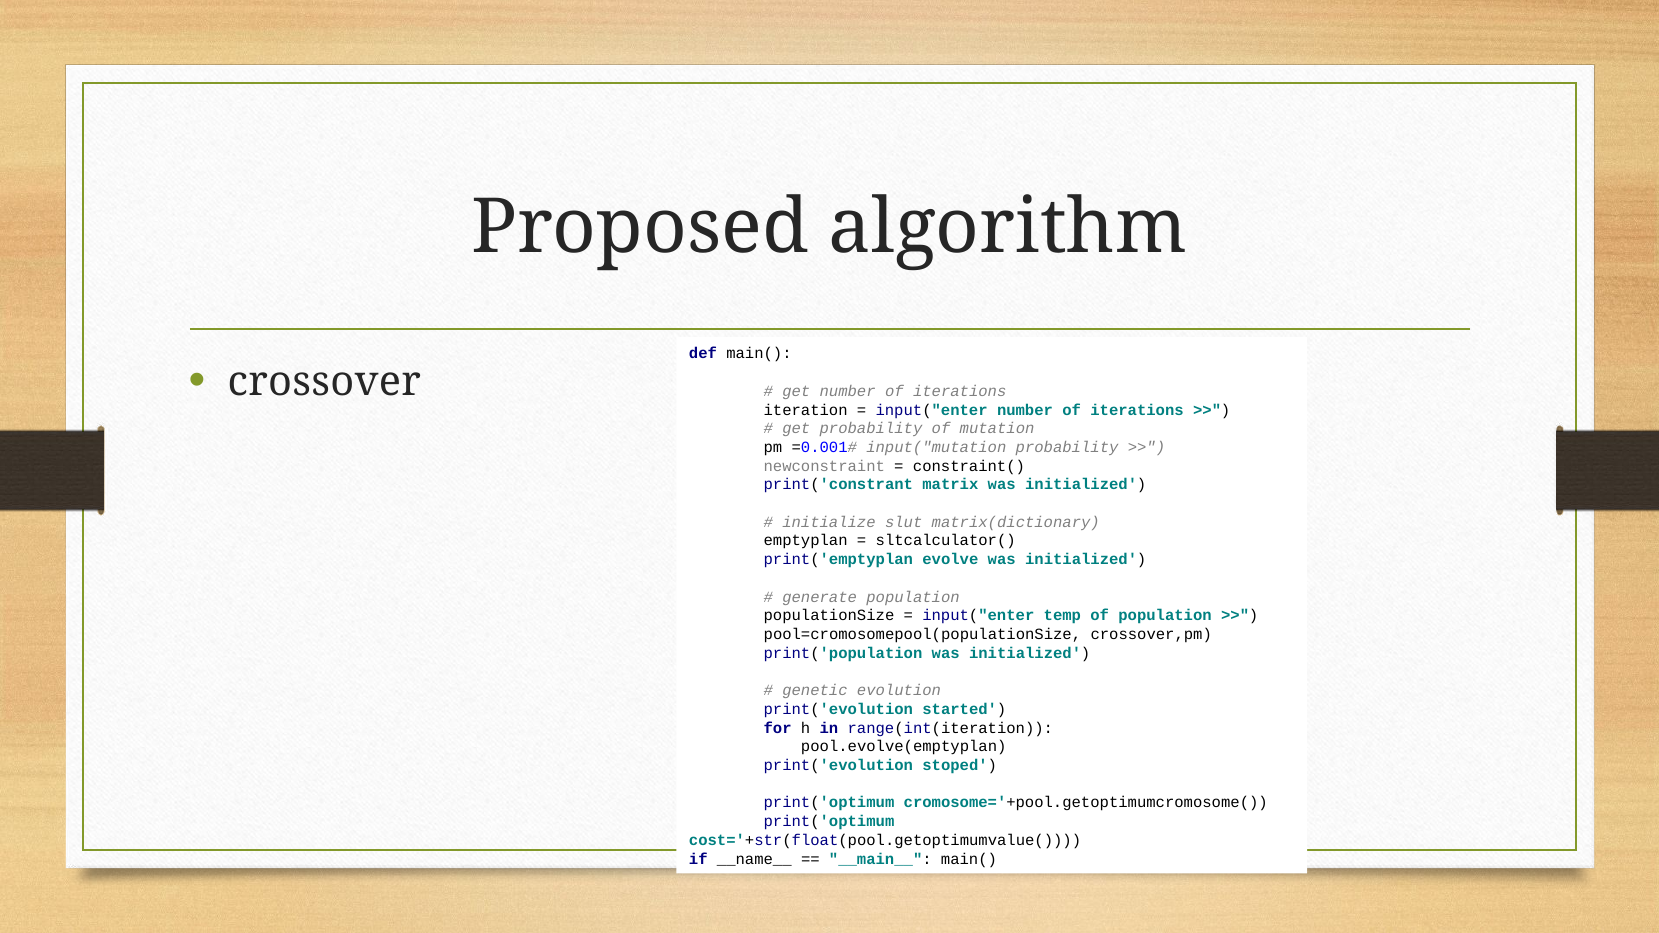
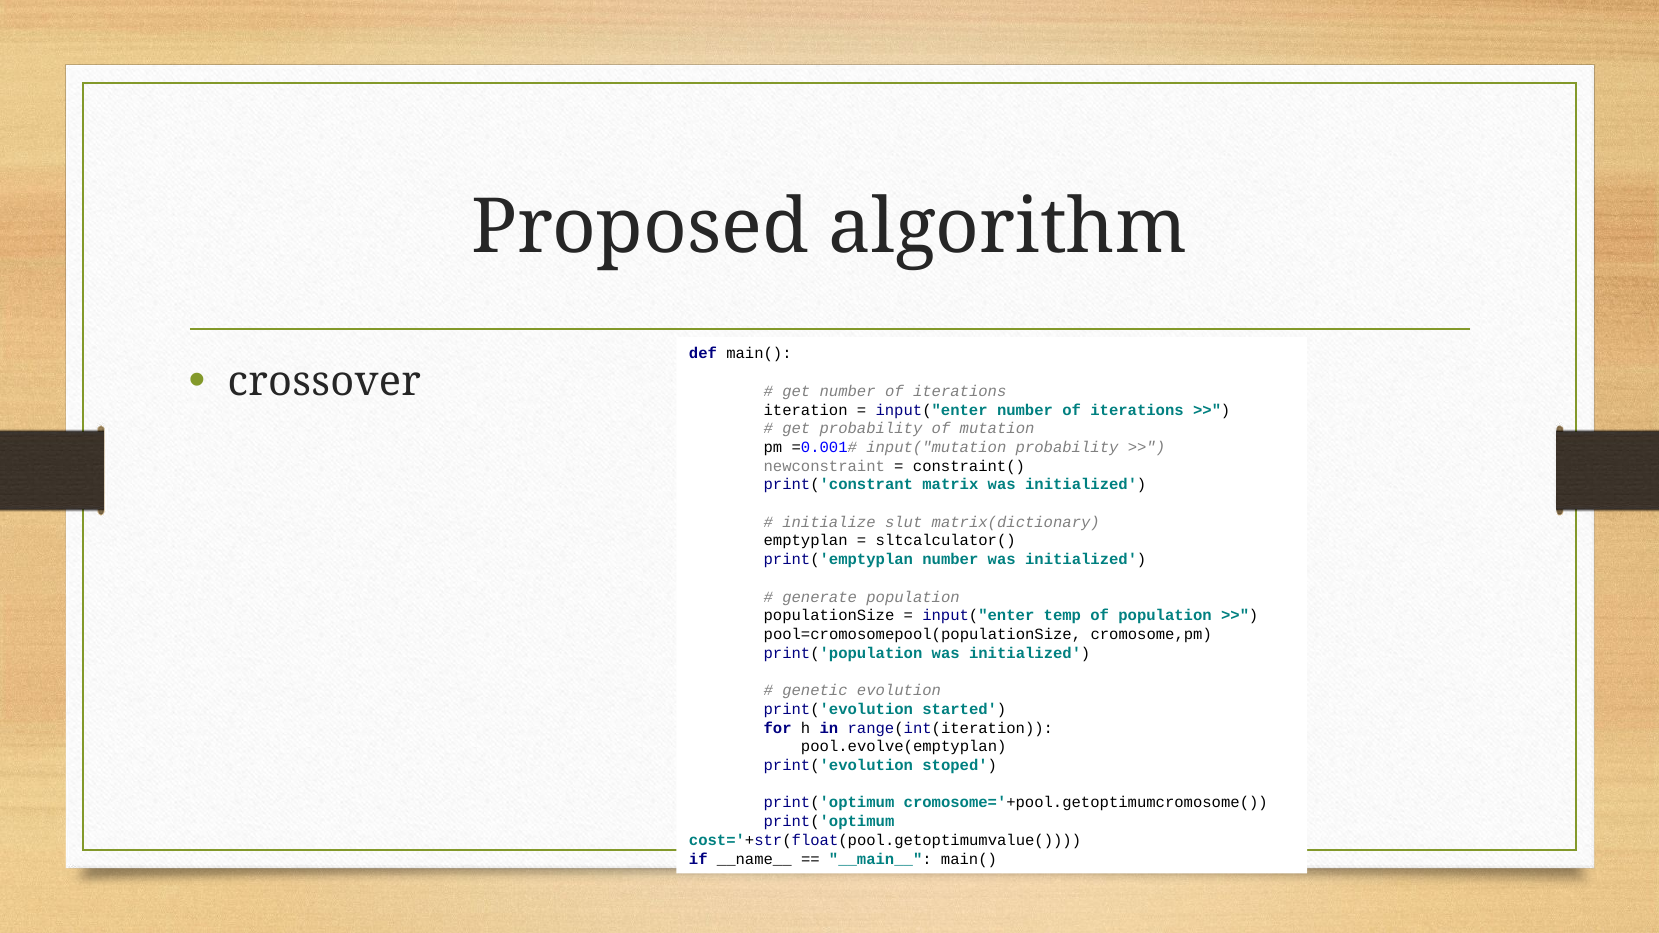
print('emptyplan evolve: evolve -> number (950, 560)
crossover,pm: crossover,pm -> cromosome,pm (1151, 635)
